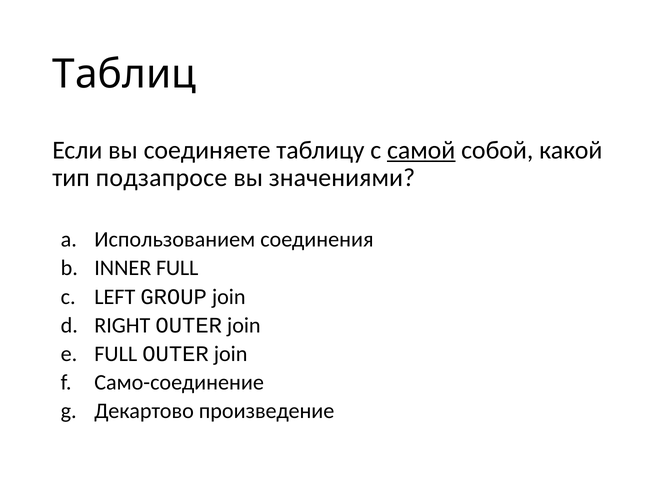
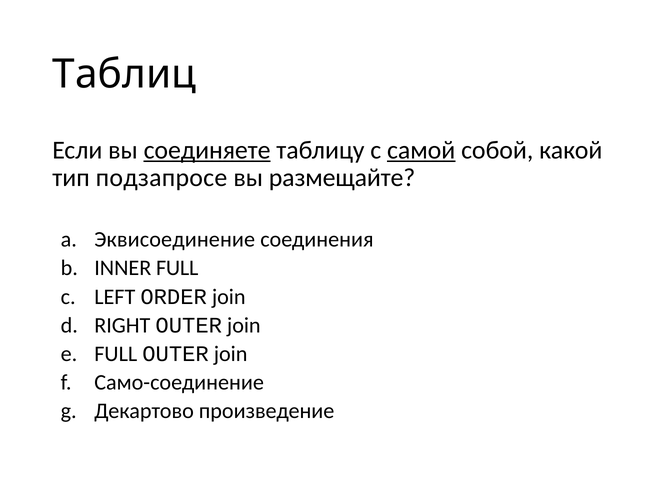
соединяете underline: none -> present (207, 150)
значениями: значениями -> размещайте (342, 178)
Использованием: Использованием -> Эквисоединение (175, 239)
GROUP: GROUP -> ORDER (174, 297)
